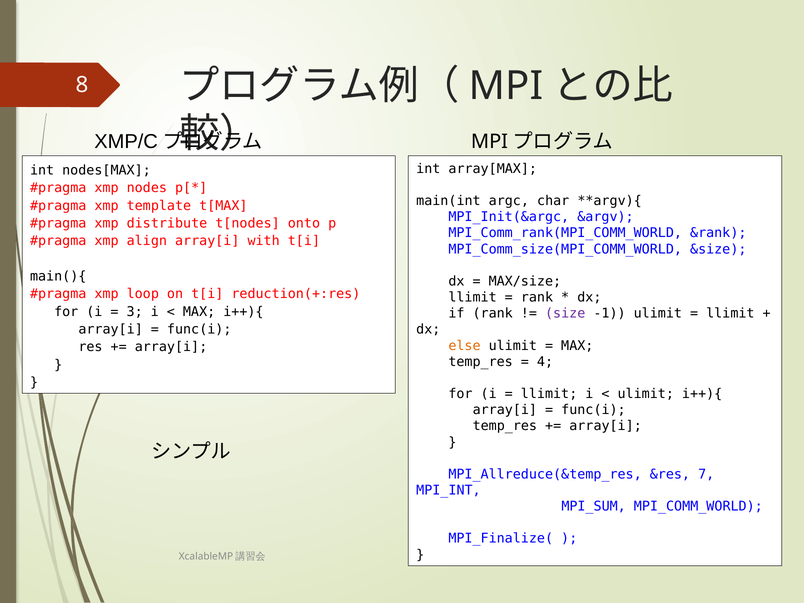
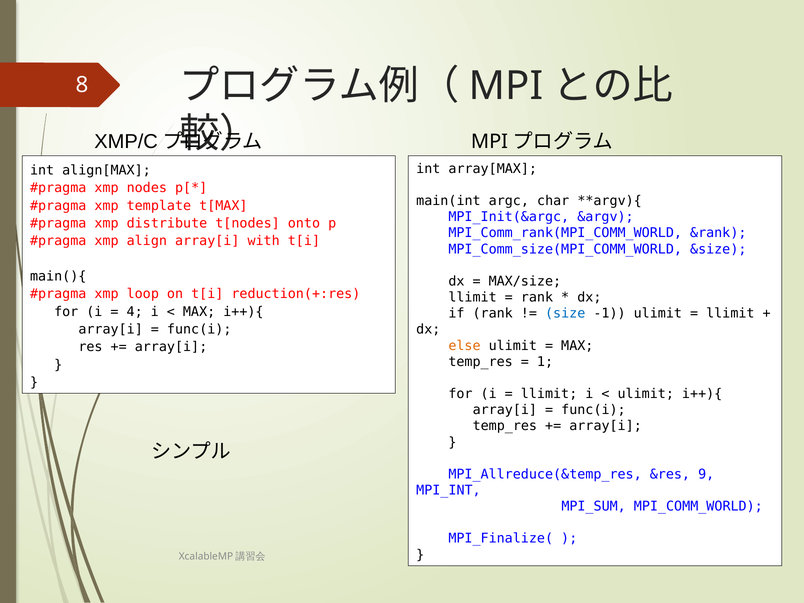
nodes[MAX: nodes[MAX -> align[MAX (106, 170)
3: 3 -> 4 (135, 312)
size colour: purple -> blue (565, 313)
4: 4 -> 1 (545, 362)
7: 7 -> 9 (706, 474)
